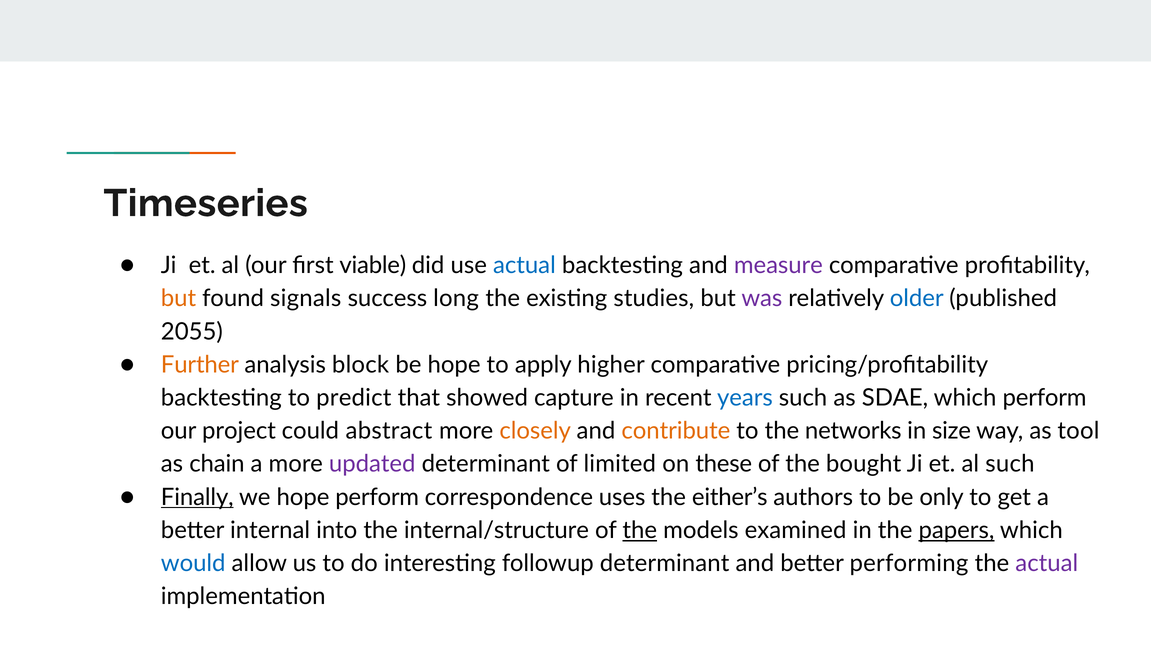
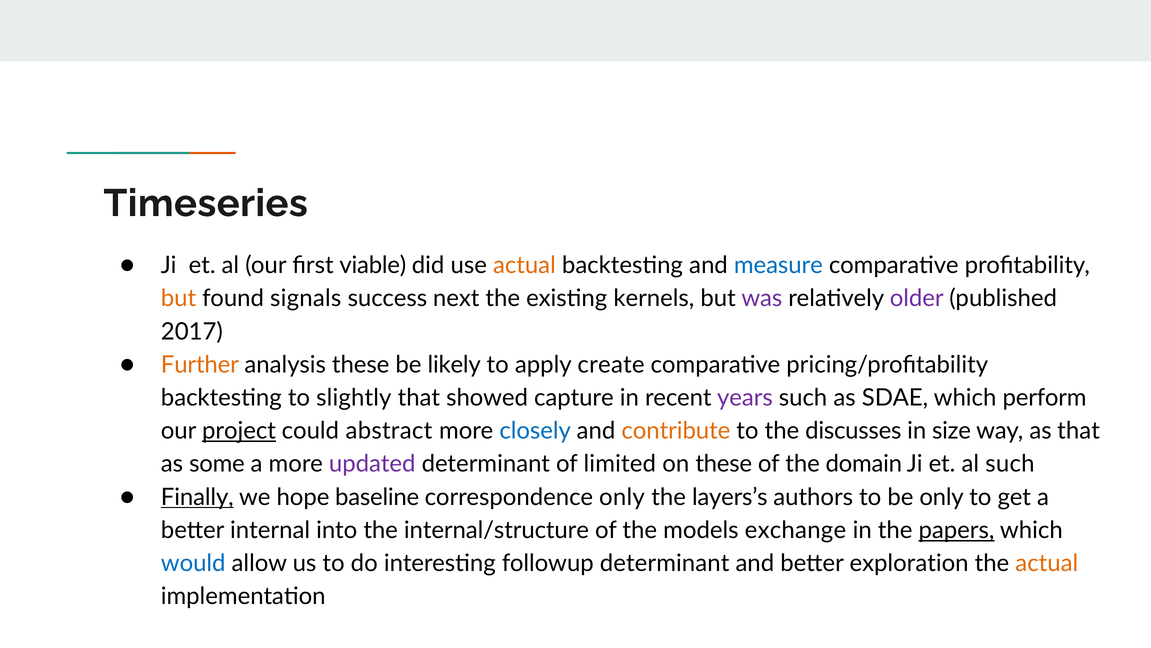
actual colour: blue -> orange (524, 265)
measure colour: purple -> blue (778, 265)
long: long -> next (456, 298)
studies: studies -> kernels (654, 298)
older colour: blue -> purple (917, 298)
2055: 2055 -> 2017 (192, 331)
analysis block: block -> these (361, 364)
be hope: hope -> likely (454, 364)
higher: higher -> create (611, 364)
predict: predict -> slightly (354, 398)
years colour: blue -> purple (745, 398)
project underline: none -> present (239, 431)
closely colour: orange -> blue (535, 431)
networks: networks -> discusses (853, 431)
as tool: tool -> that (1079, 431)
chain: chain -> some (217, 464)
bought: bought -> domain (864, 464)
hope perform: perform -> baseline (377, 497)
correspondence uses: uses -> only (622, 497)
either’s: either’s -> layers’s (730, 497)
the underline: present -> none (640, 530)
examined: examined -> exchange (795, 530)
performing: performing -> exploration (909, 563)
actual colour: purple -> orange (1047, 563)
